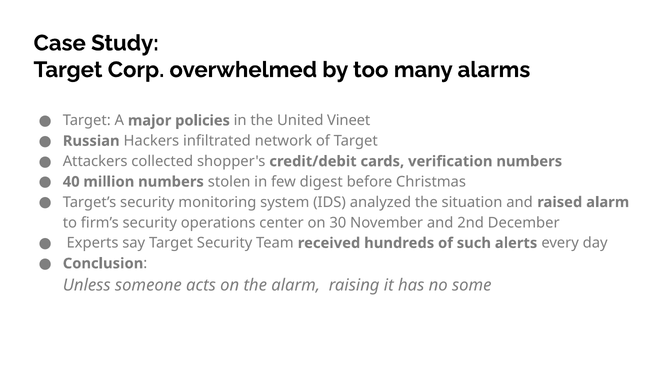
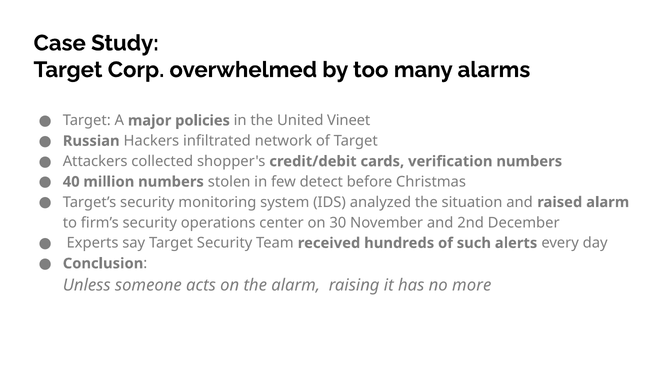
digest: digest -> detect (321, 182)
some: some -> more (472, 286)
